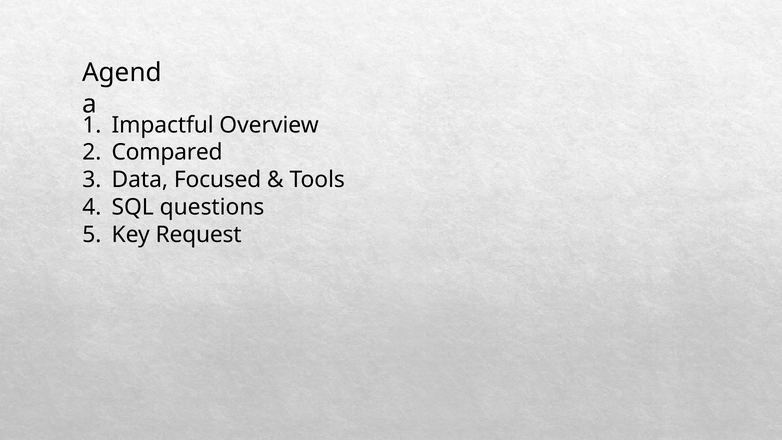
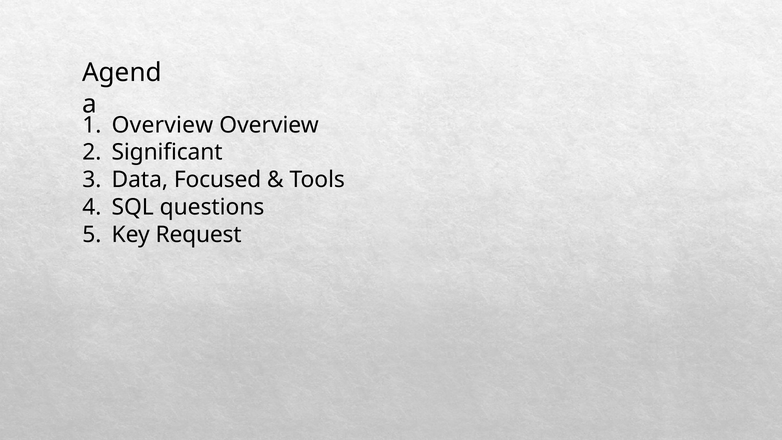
Impactful: Impactful -> Overview (162, 125)
Compared: Compared -> Significant (167, 152)
